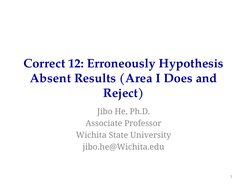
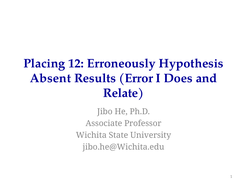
Correct: Correct -> Placing (44, 63)
Area: Area -> Error (136, 78)
Reject: Reject -> Relate (124, 93)
